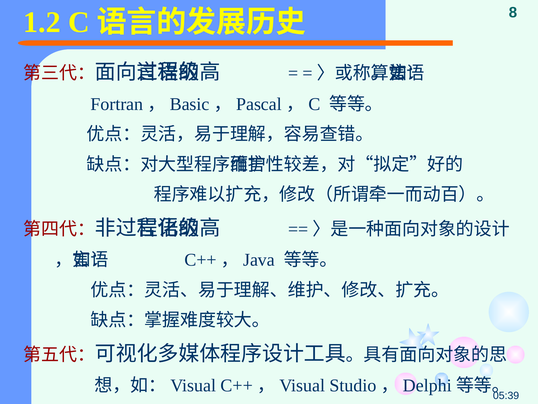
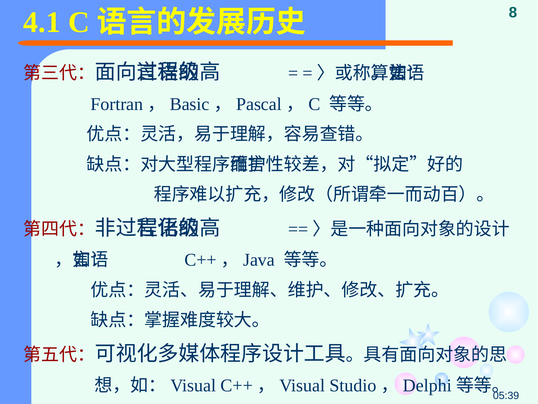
1.2: 1.2 -> 4.1 (42, 22)
